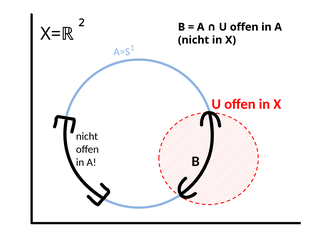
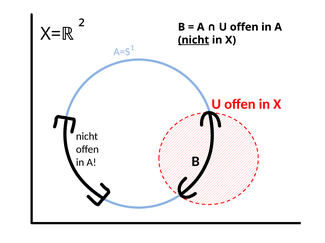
nicht underline: none -> present (194, 40)
